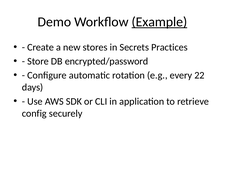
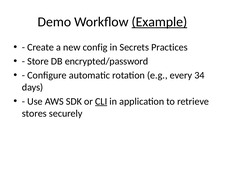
stores: stores -> config (95, 47)
22: 22 -> 34 (199, 75)
CLI underline: none -> present (101, 101)
config: config -> stores (34, 113)
